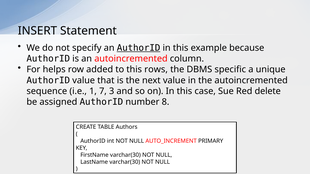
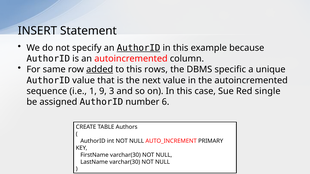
helps: helps -> same (54, 70)
added underline: none -> present (100, 70)
7: 7 -> 9 (103, 91)
delete: delete -> single (268, 91)
8: 8 -> 6 (166, 102)
